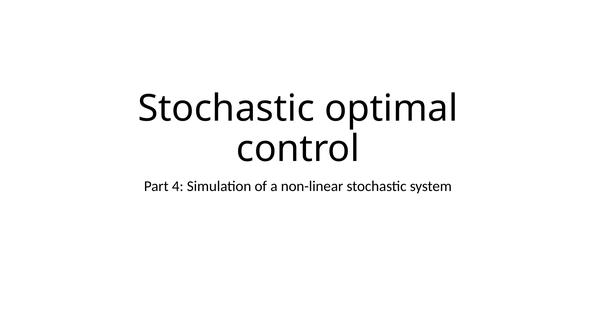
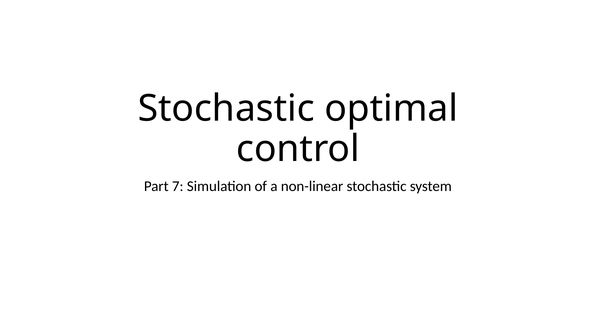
4: 4 -> 7 (178, 186)
